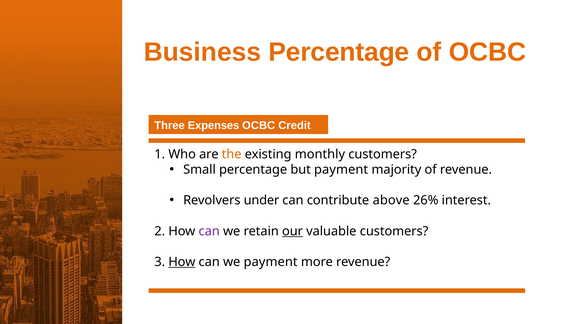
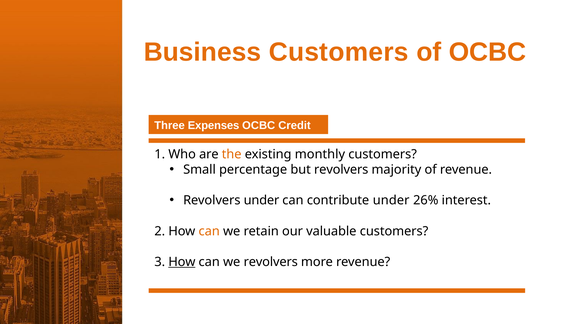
Business Percentage: Percentage -> Customers (339, 52)
but payment: payment -> revolvers (341, 170)
contribute above: above -> under (391, 200)
can colour: purple -> orange (209, 231)
our underline: present -> none (292, 231)
we payment: payment -> revolvers (271, 262)
